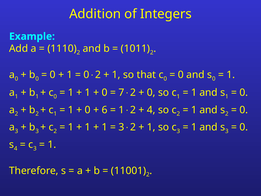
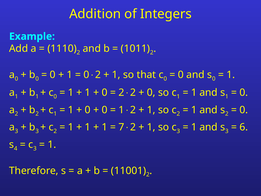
7: 7 -> 2 (121, 92)
6: 6 -> 0 (105, 110)
4: 4 -> 1 (151, 110)
3: 3 -> 7 (121, 127)
0: 0 -> 6 (244, 127)
